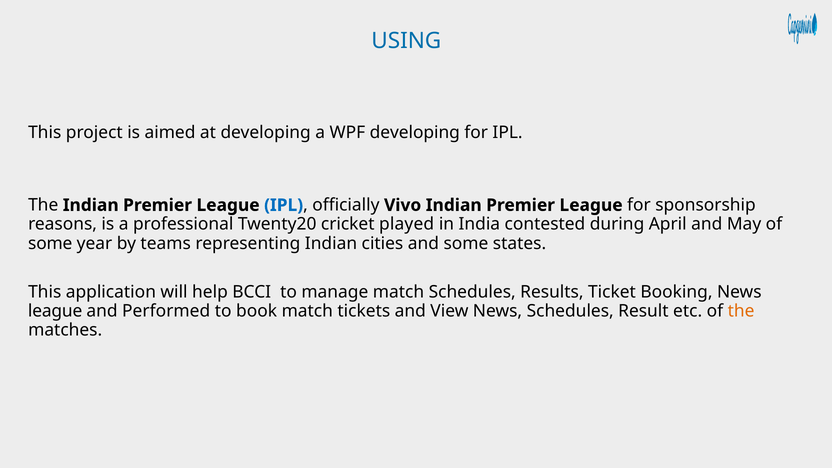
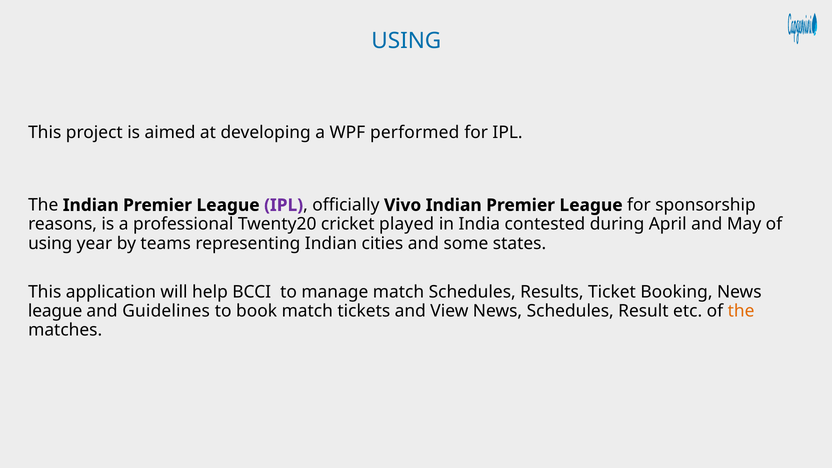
WPF developing: developing -> performed (415, 132)
IPL colour: blue -> purple (284, 205)
some: some -> using (50, 243)
Performed: Performed -> Guidelines (166, 311)
